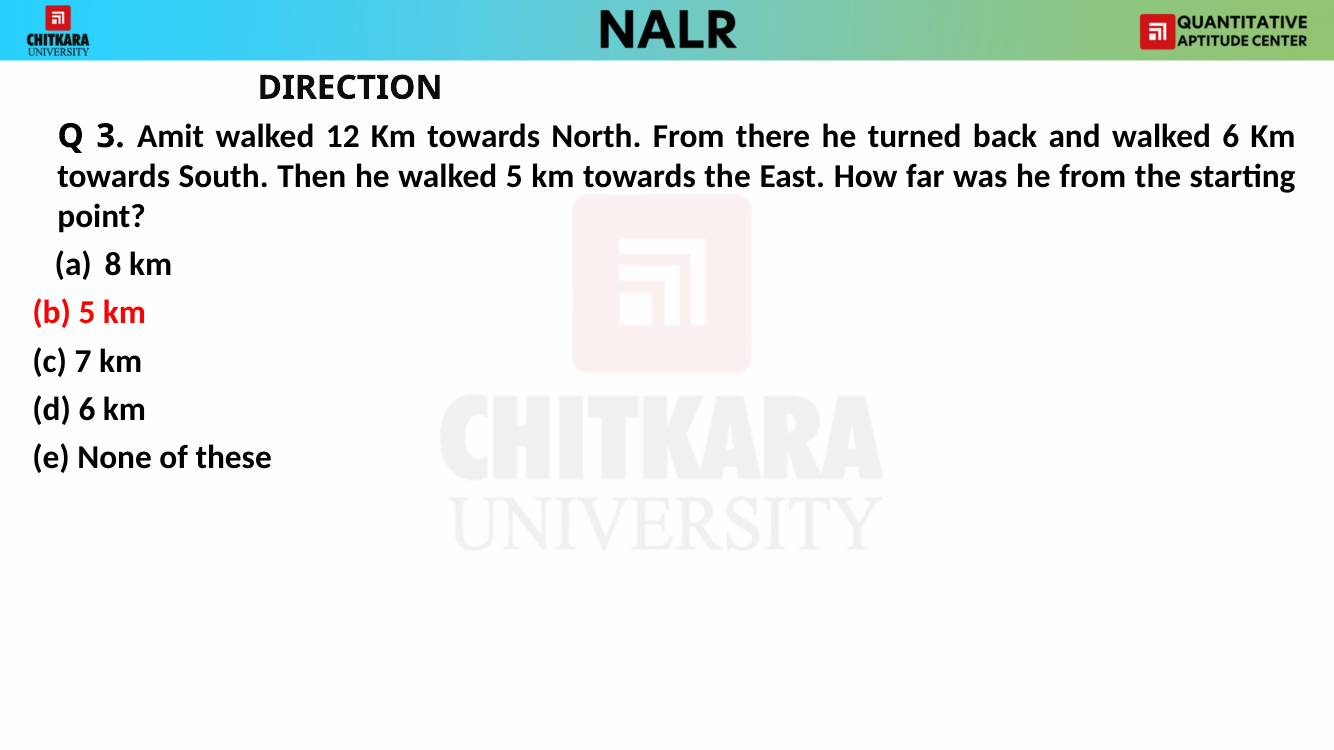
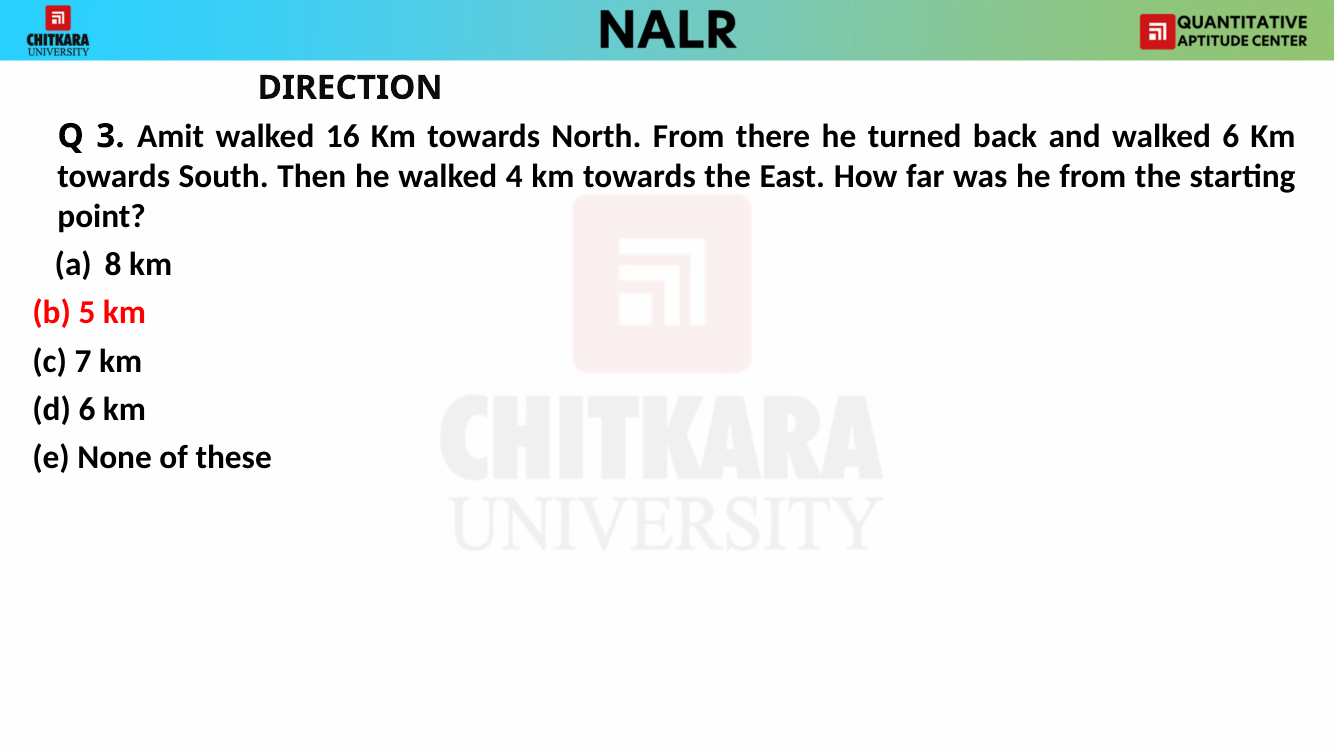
12: 12 -> 16 (343, 136)
walked 5: 5 -> 4 (514, 176)
